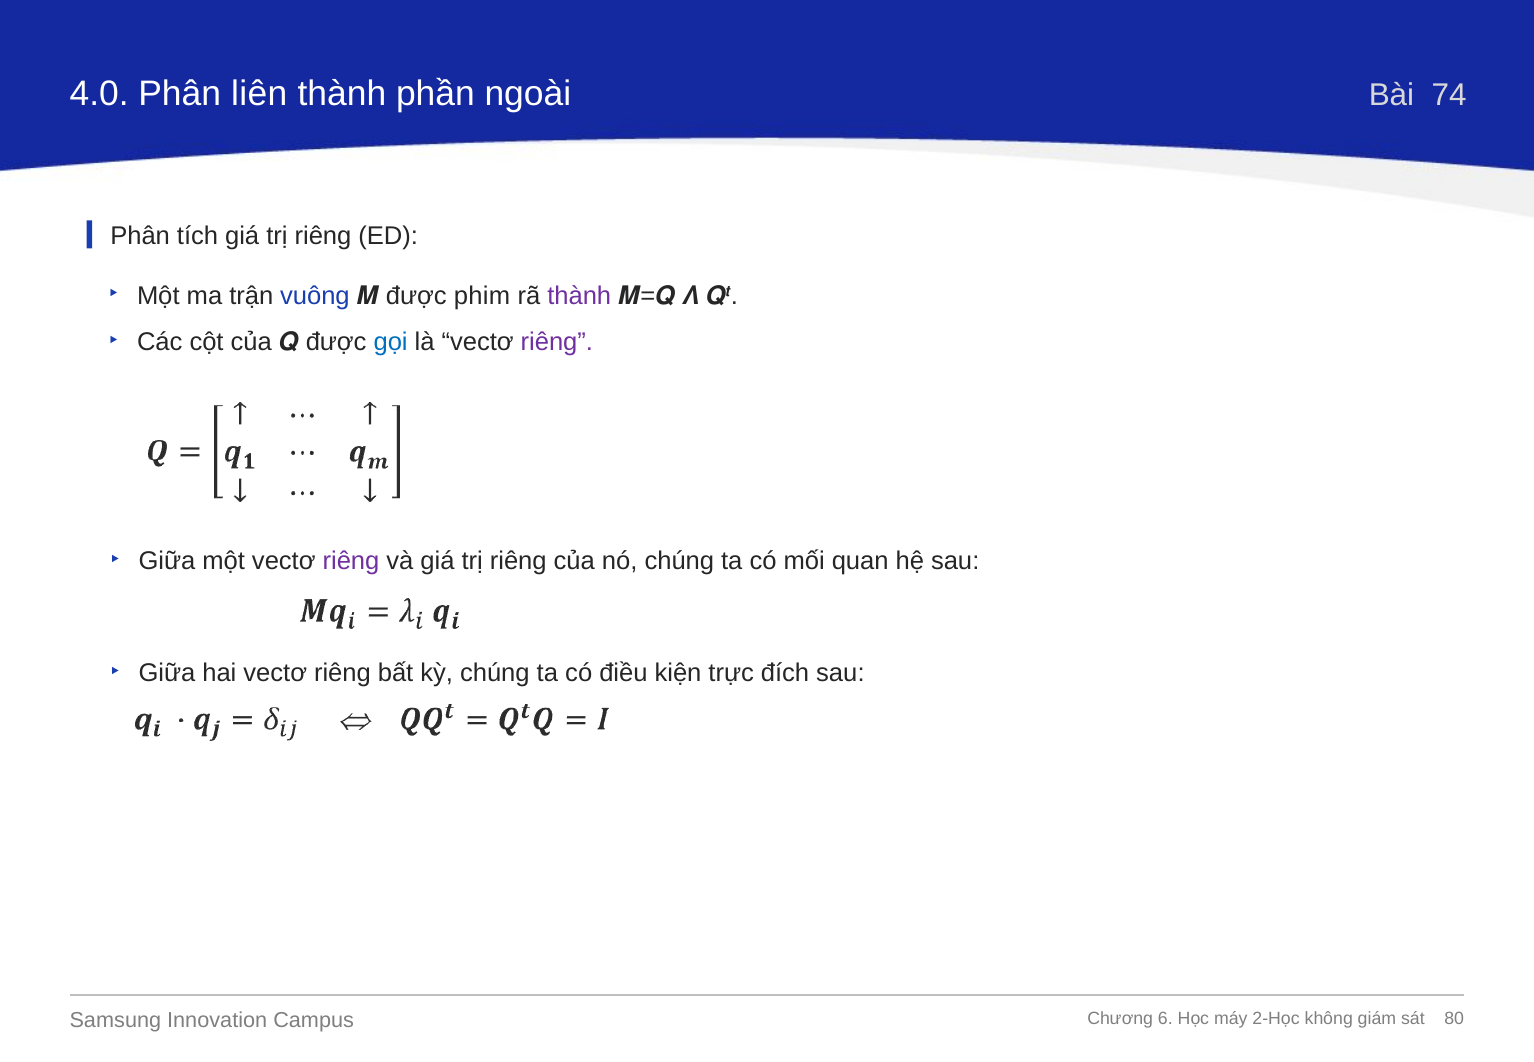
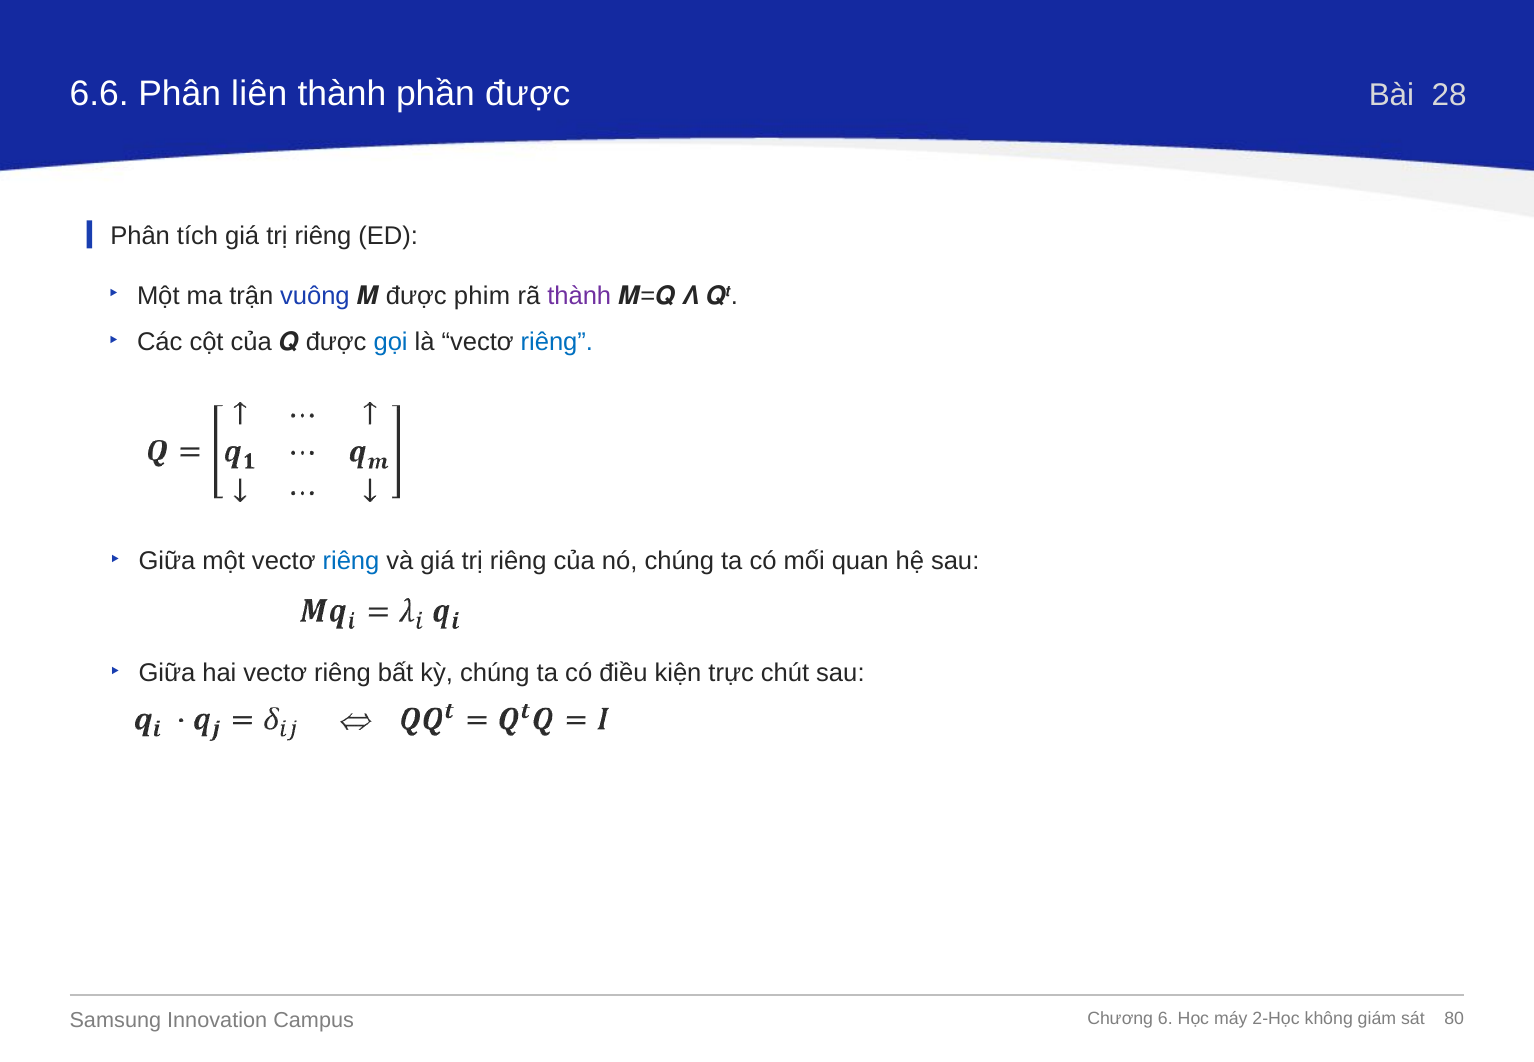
4.0: 4.0 -> 6.6 (99, 93)
phần ngoài: ngoài -> được (528, 93)
74: 74 -> 28 (1449, 96)
riêng colour: purple -> blue (557, 342)
riêng colour: purple -> blue (351, 562)
đích: đích -> chút (785, 673)
